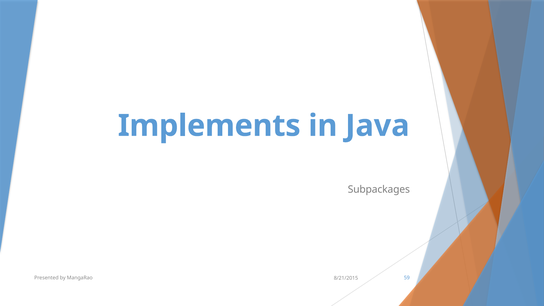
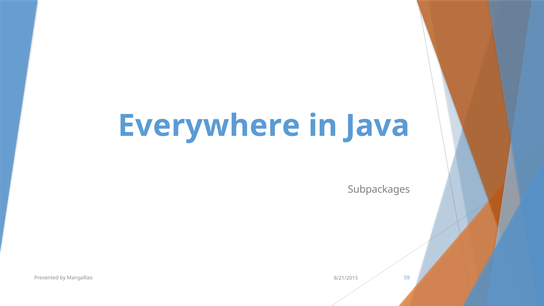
Implements: Implements -> Everywhere (209, 126)
